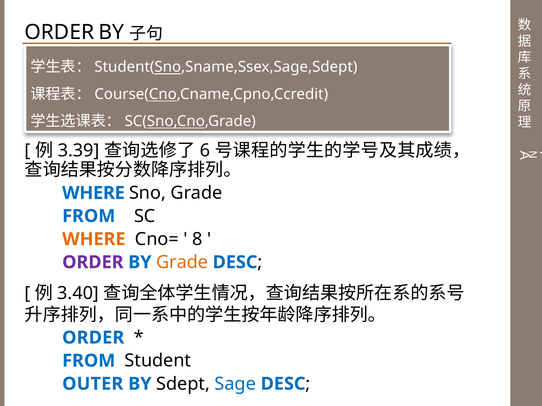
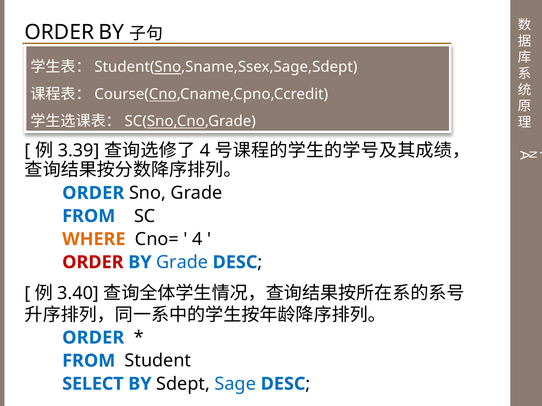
6: 6 -> 4 (205, 151)
WHERE: WHERE -> ORDER (93, 193)
8: 8 -> 4 (197, 239)
ORDER colour: purple -> red (93, 263)
Grade colour: orange -> blue (182, 263)
OUTER: OUTER -> SELECT (93, 384)
